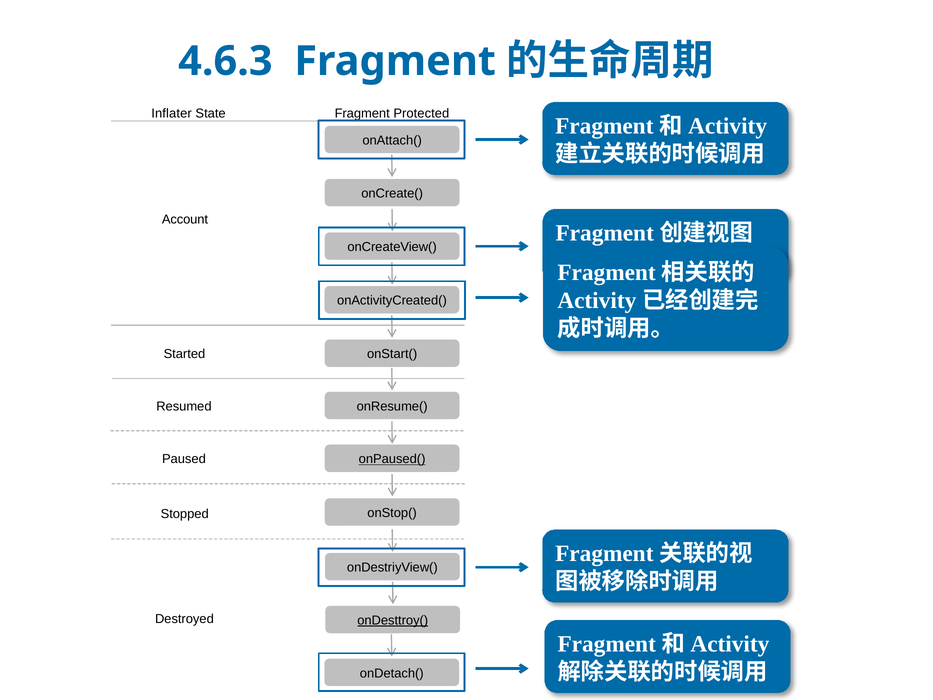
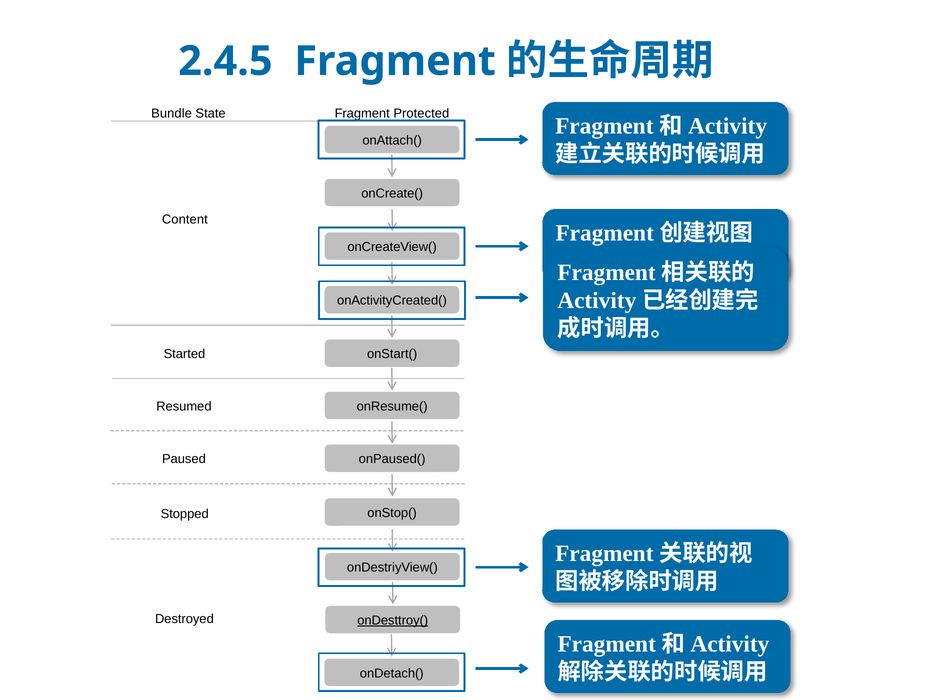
4.6.3: 4.6.3 -> 2.4.5 (225, 61)
Inflater: Inflater -> Bundle (172, 113)
Account: Account -> Content (185, 219)
onPaused( underline: present -> none (392, 459)
